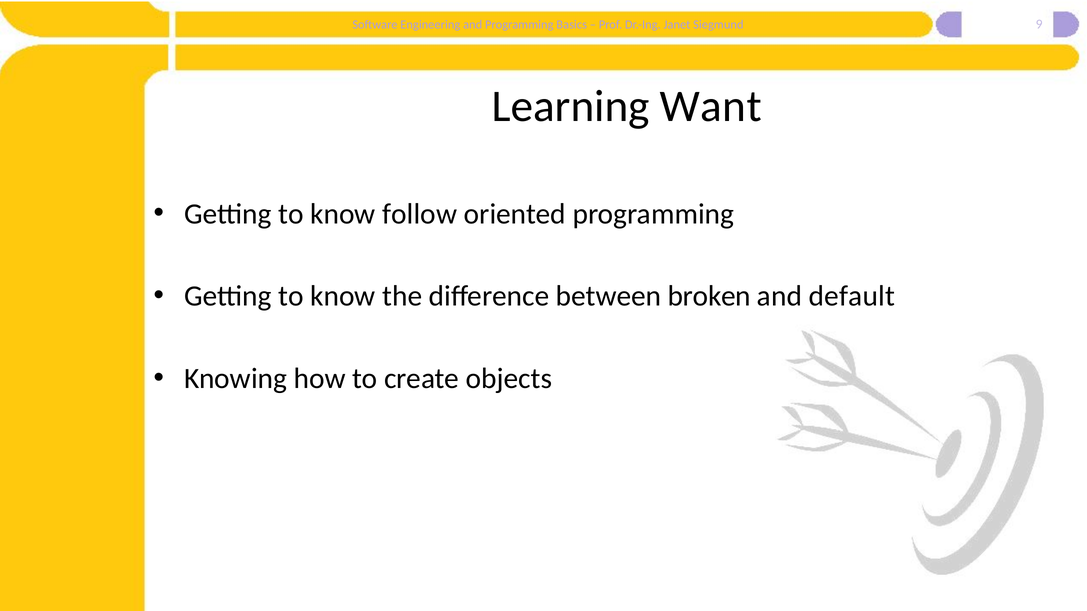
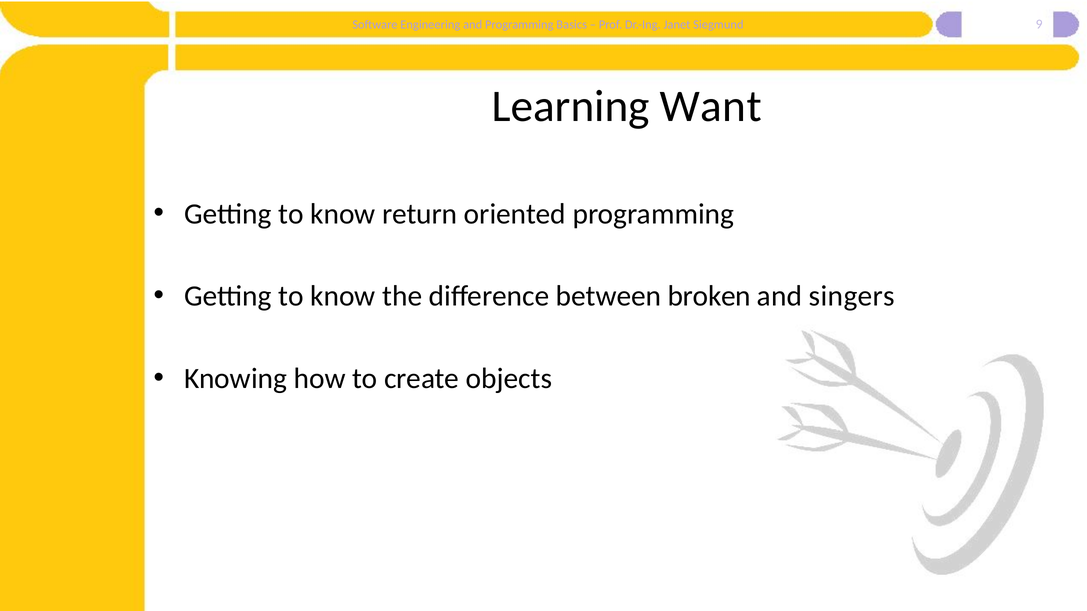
follow: follow -> return (420, 214)
default: default -> singers (852, 296)
